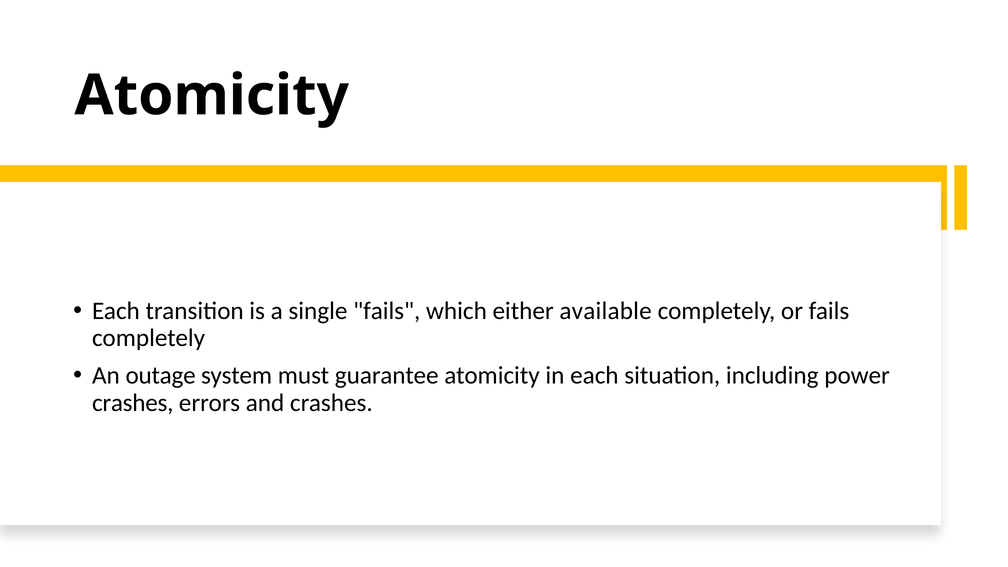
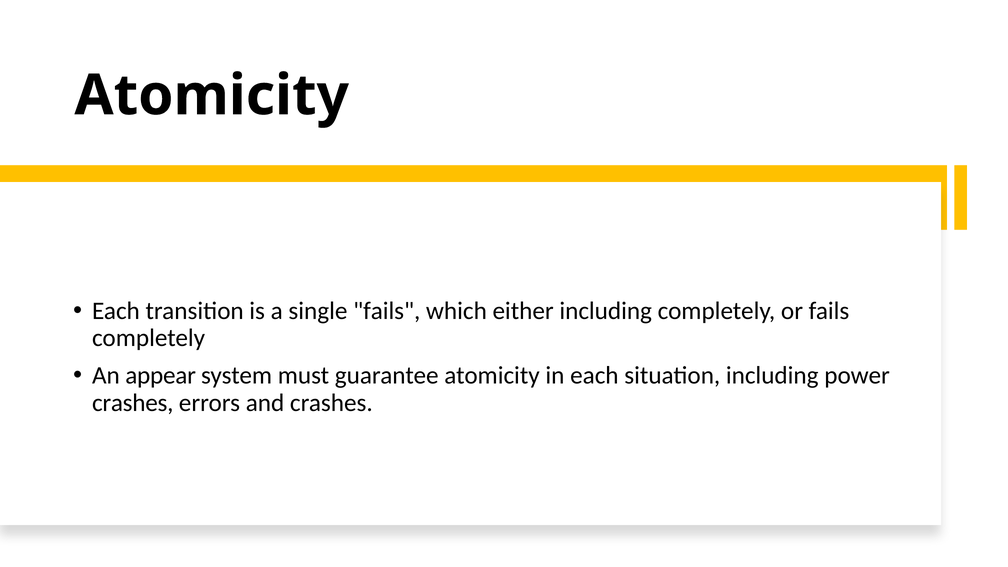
either available: available -> including (606, 311)
outage: outage -> appear (161, 376)
